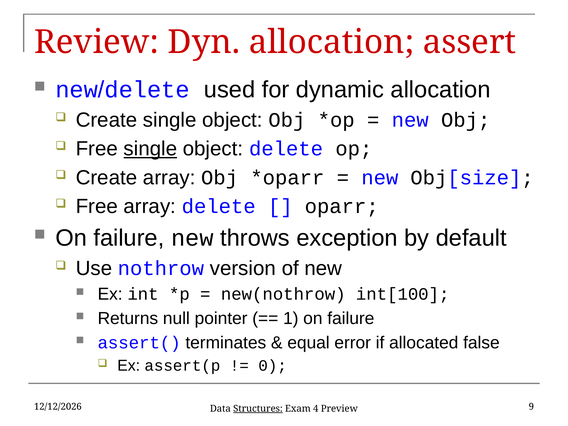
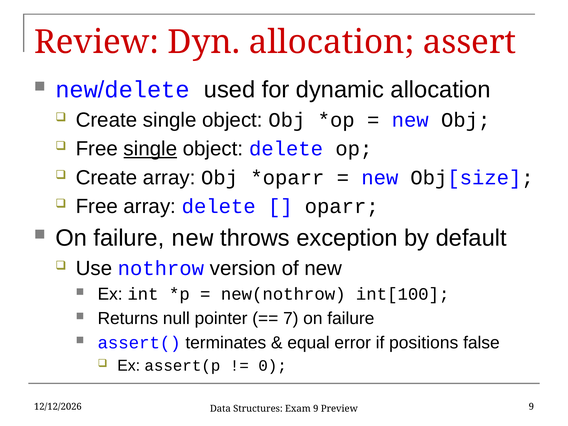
1: 1 -> 7 (291, 319)
allocated: allocated -> positions (424, 343)
Structures underline: present -> none (258, 409)
Exam 4: 4 -> 9 (316, 409)
